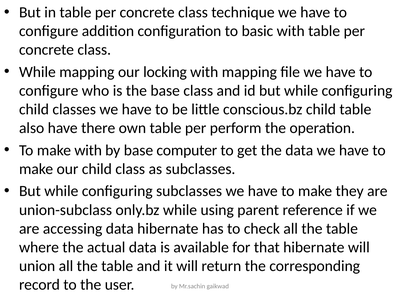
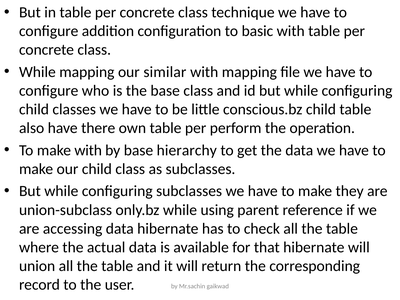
locking: locking -> similar (165, 72)
computer: computer -> hierarchy (187, 150)
